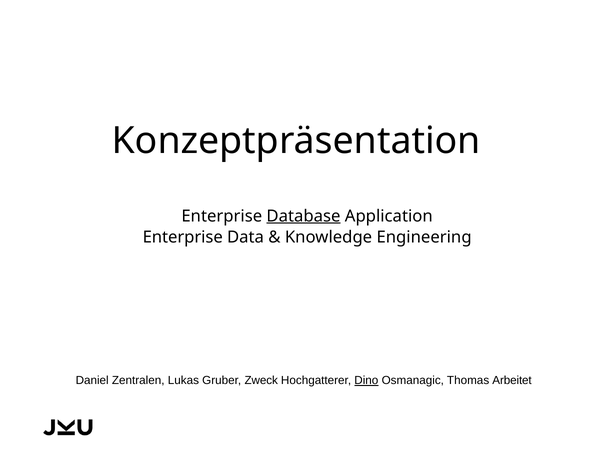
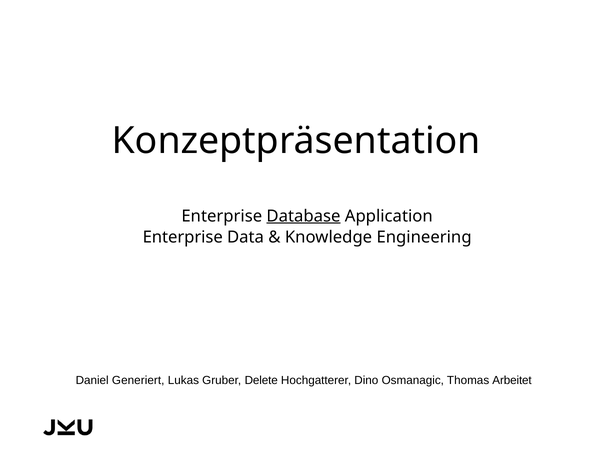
Zentralen: Zentralen -> Generiert (138, 380)
Zweck: Zweck -> Delete (261, 380)
Dino underline: present -> none (366, 380)
